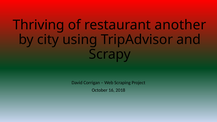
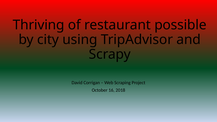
another: another -> possible (180, 25)
